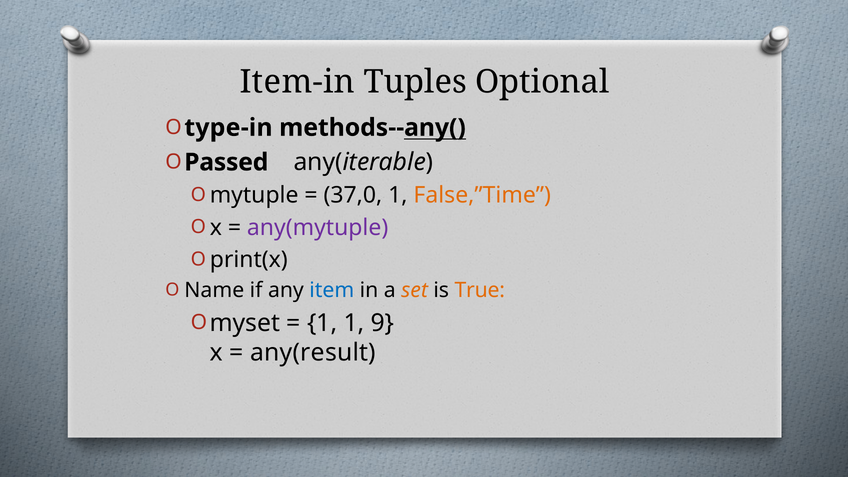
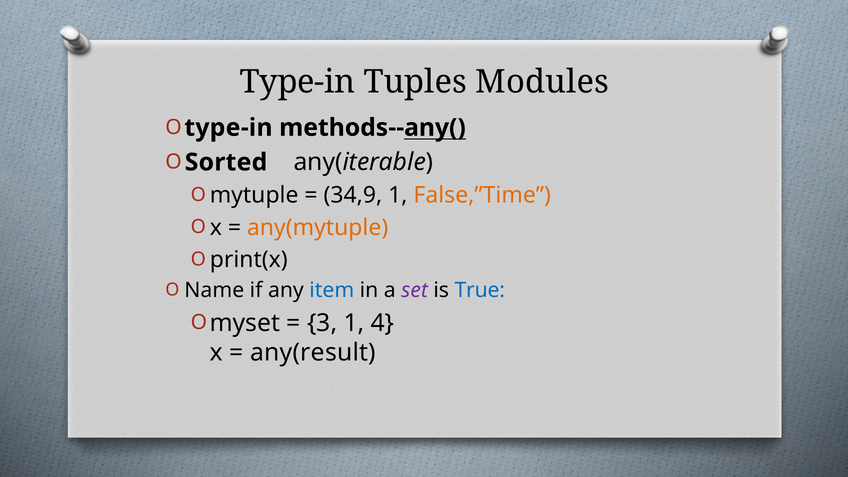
Item-in: Item-in -> Type-in (298, 82)
Optional: Optional -> Modules (542, 82)
Passed: Passed -> Sorted (226, 162)
37,0: 37,0 -> 34,9 (353, 195)
any(mytuple colour: purple -> orange (318, 227)
set colour: orange -> purple (415, 290)
True colour: orange -> blue (480, 290)
1: 1 -> 3 (322, 323)
9: 9 -> 4 (382, 323)
